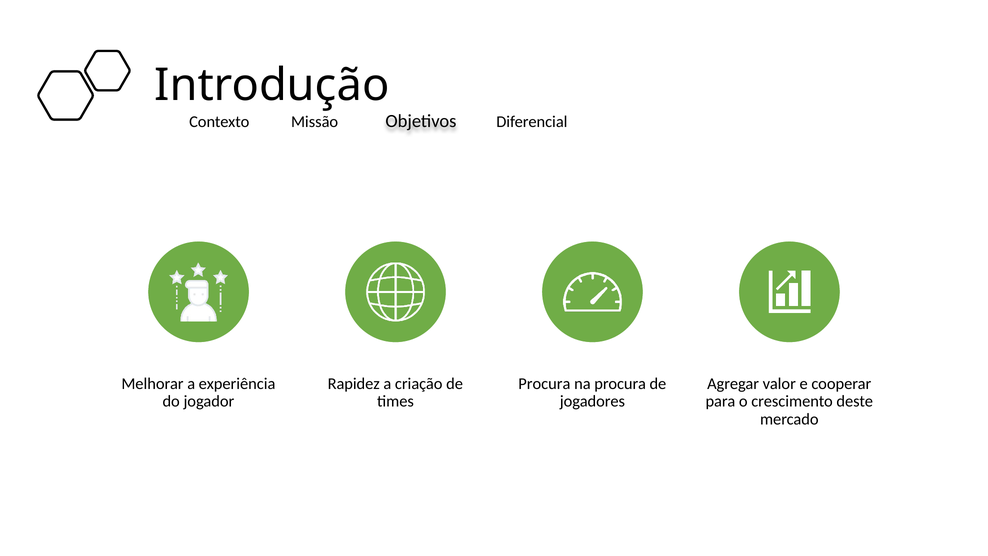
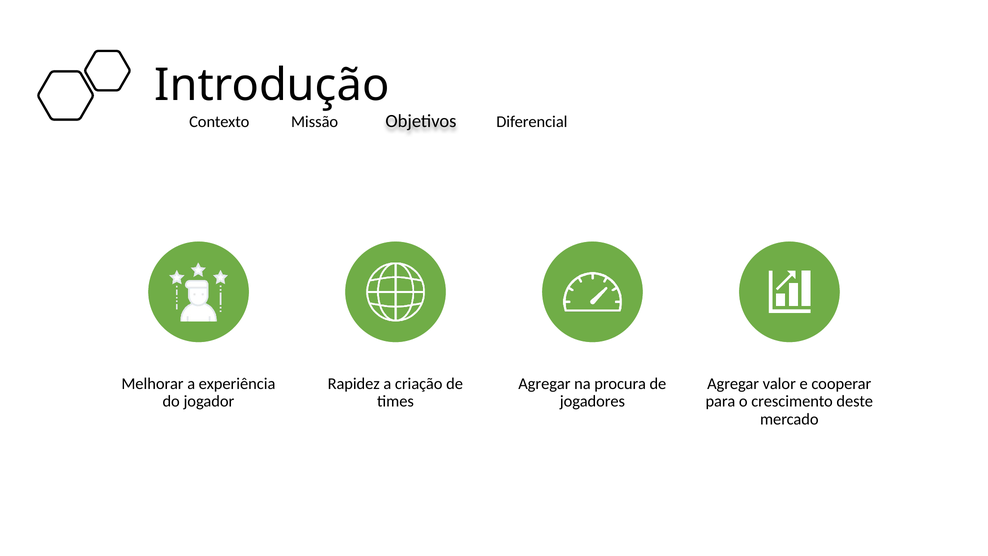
Procura: Procura -> Agregar (544, 383)
